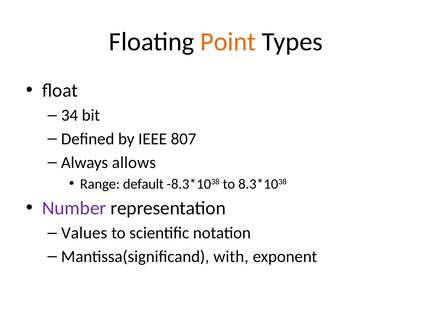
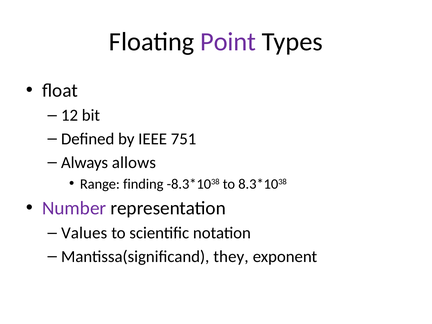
Point colour: orange -> purple (228, 42)
34: 34 -> 12 (70, 115)
807: 807 -> 751 (184, 139)
default: default -> finding (143, 184)
with: with -> they (231, 257)
